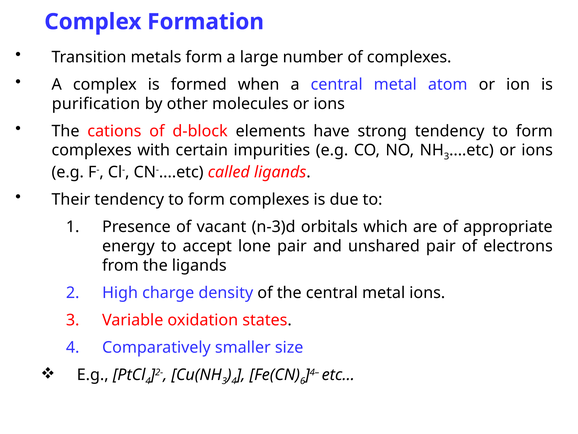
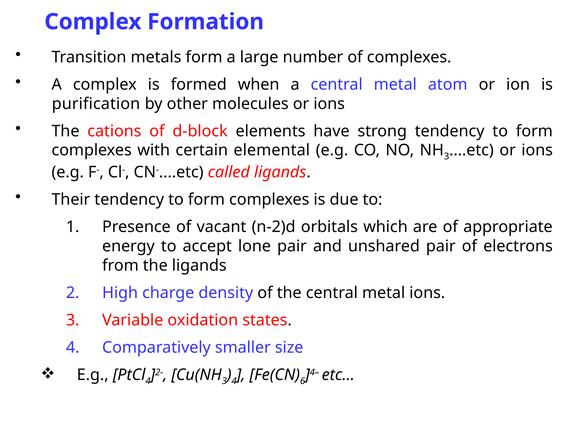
impurities: impurities -> elemental (272, 150)
n-3)d: n-3)d -> n-2)d (274, 227)
